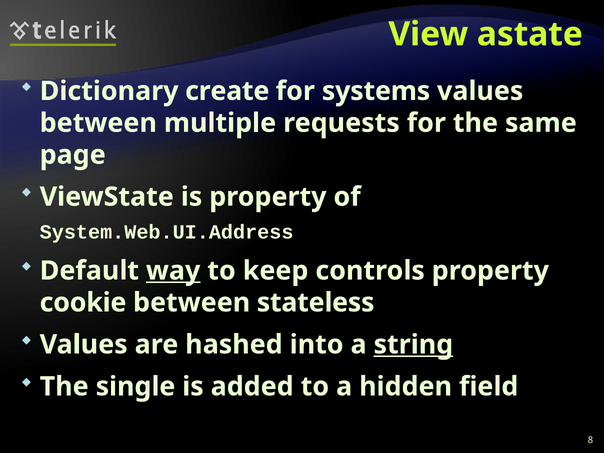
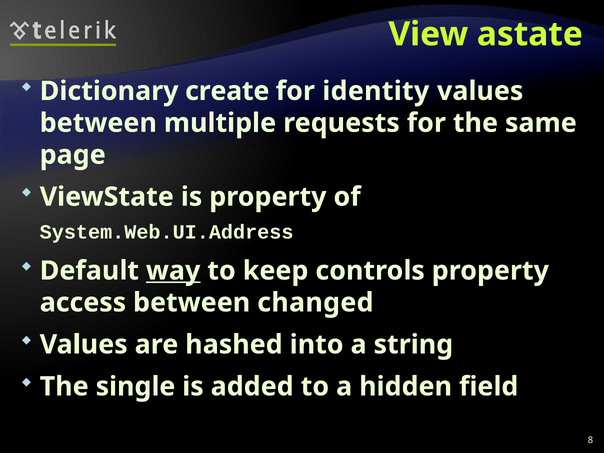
systems: systems -> identity (376, 91)
cookie: cookie -> access (83, 303)
stateless: stateless -> changed (315, 303)
string underline: present -> none (413, 345)
